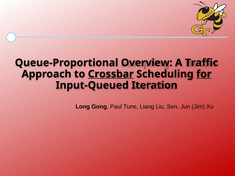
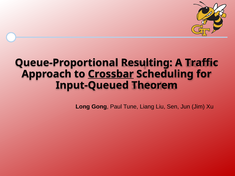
Overview: Overview -> Resulting (147, 63)
for underline: present -> none (204, 74)
Iteration: Iteration -> Theorem (154, 85)
